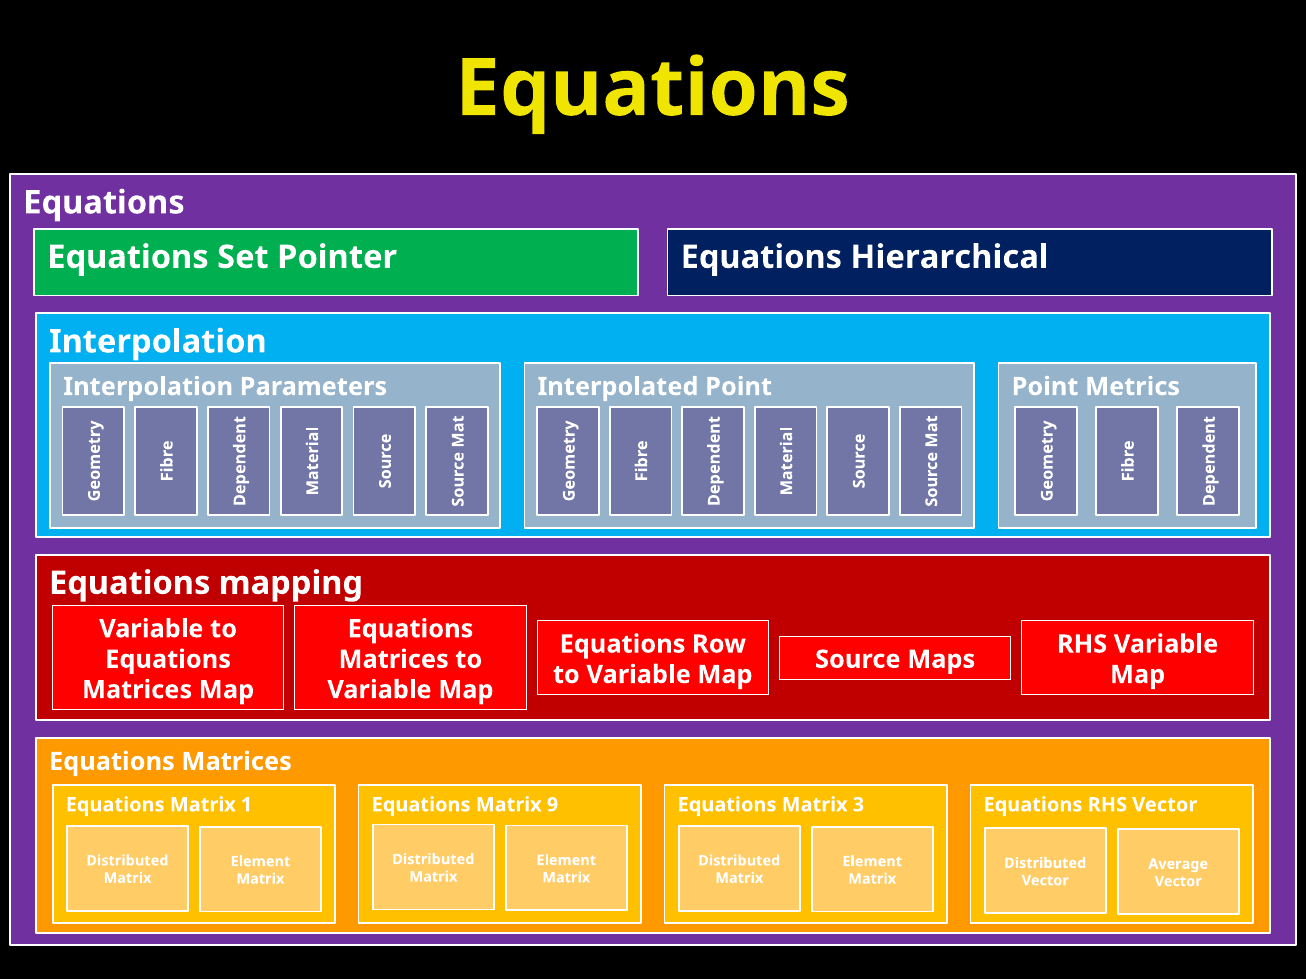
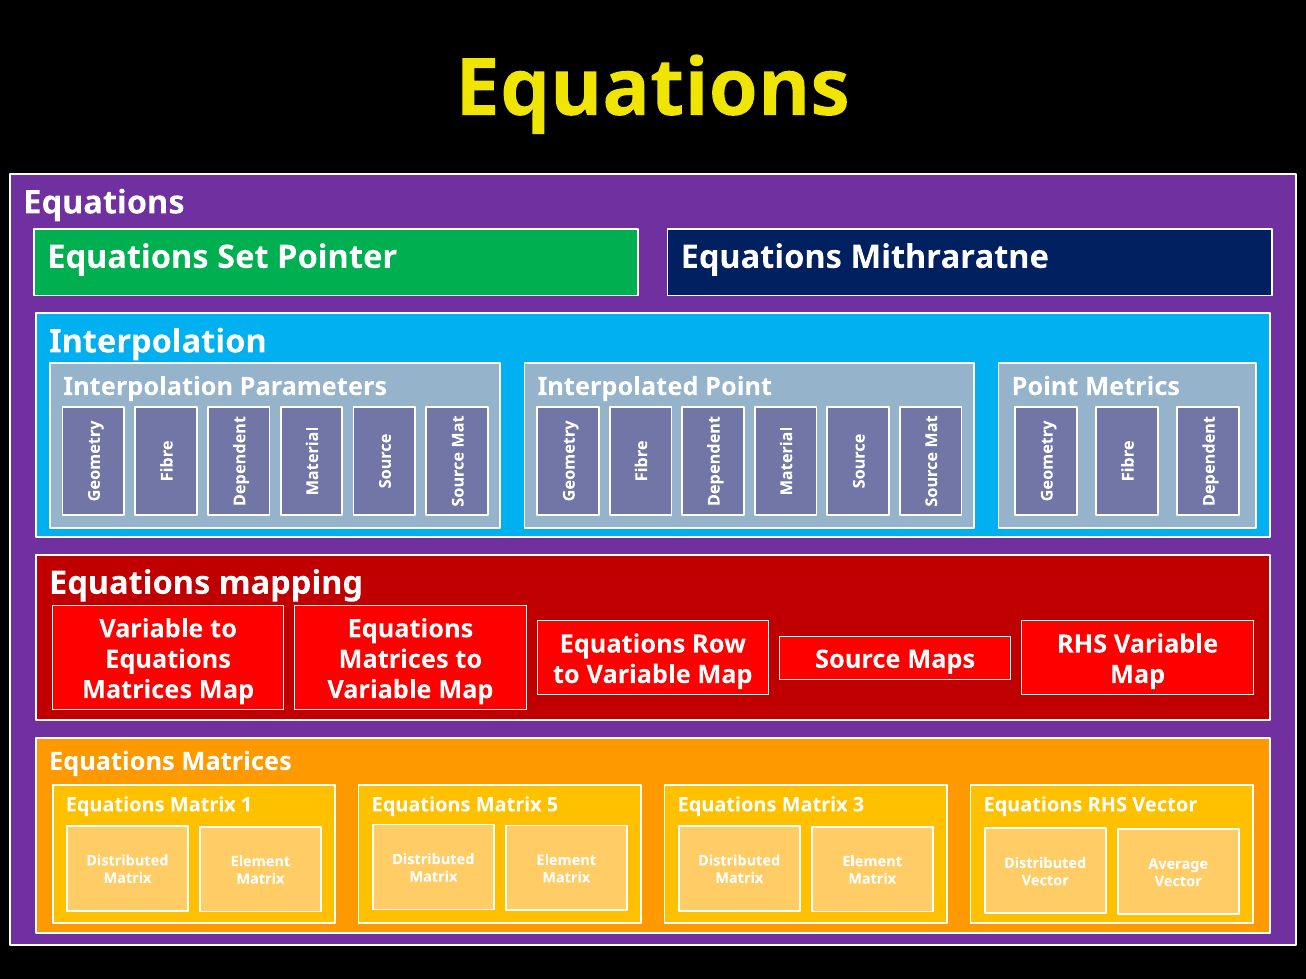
Hierarchical: Hierarchical -> Mithraratne (950, 257)
9: 9 -> 5 (553, 805)
